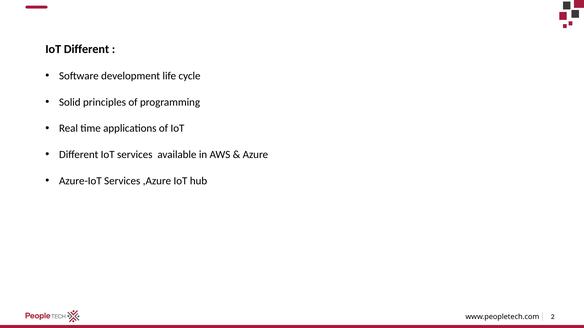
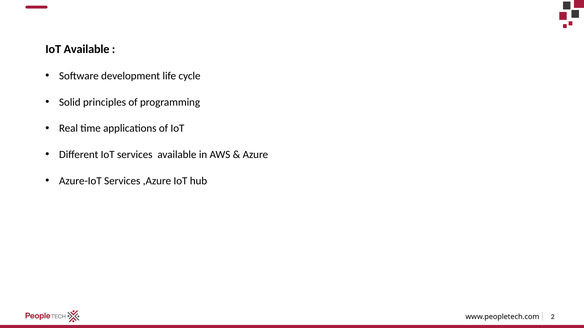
IoT Different: Different -> Available (87, 49)
